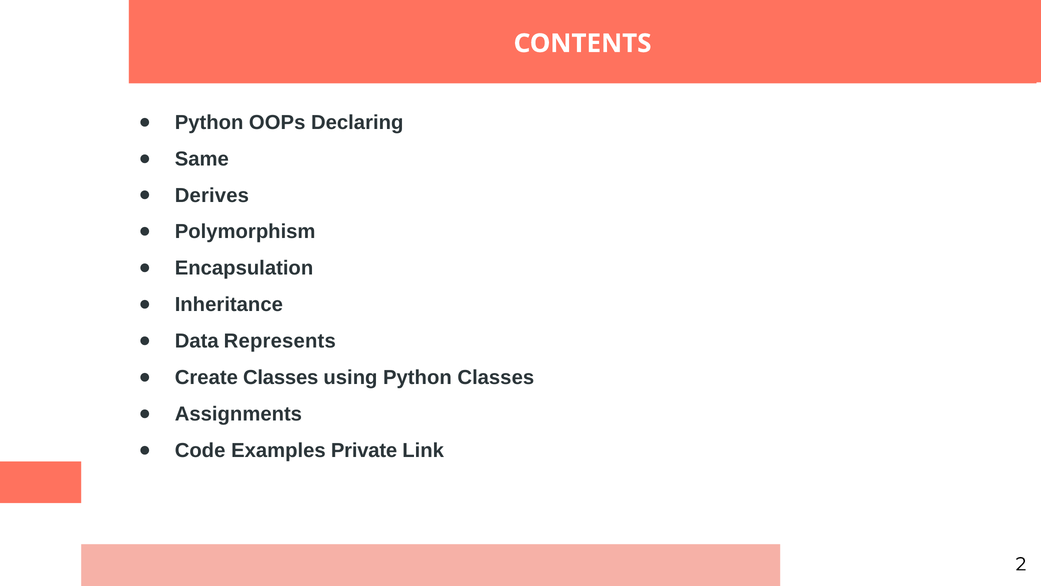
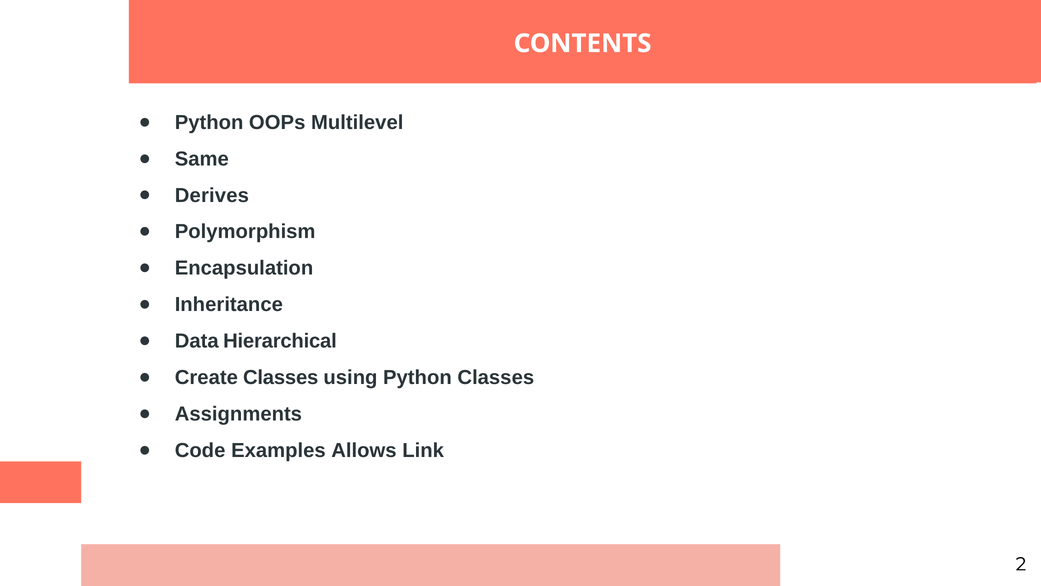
Declaring: Declaring -> Multilevel (357, 122)
Represents: Represents -> Hierarchical (280, 341)
Private: Private -> Allows (364, 450)
